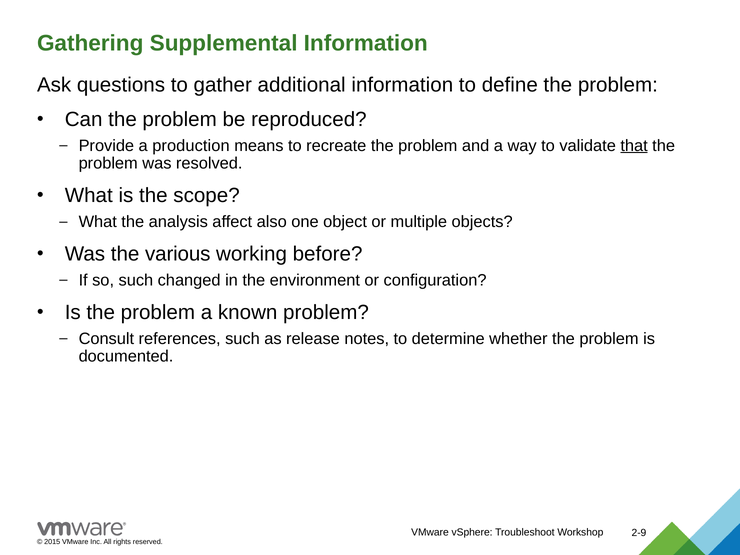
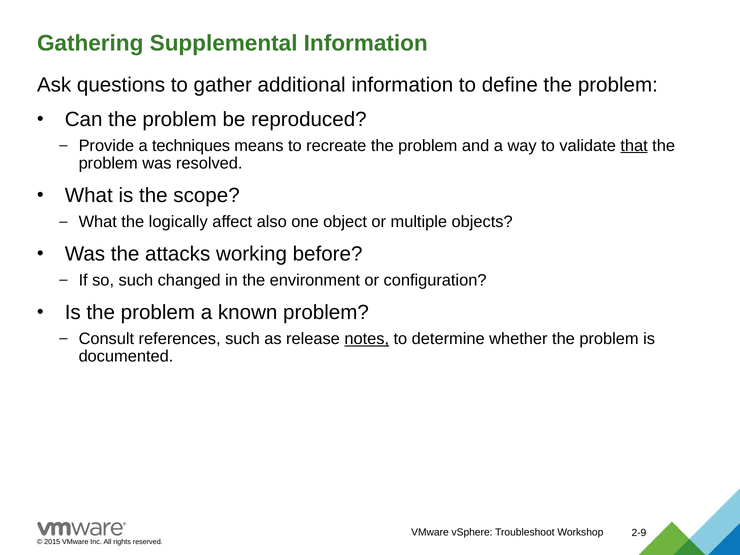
production: production -> techniques (191, 146)
analysis: analysis -> logically (178, 222)
various: various -> attacks (178, 254)
notes underline: none -> present (367, 339)
